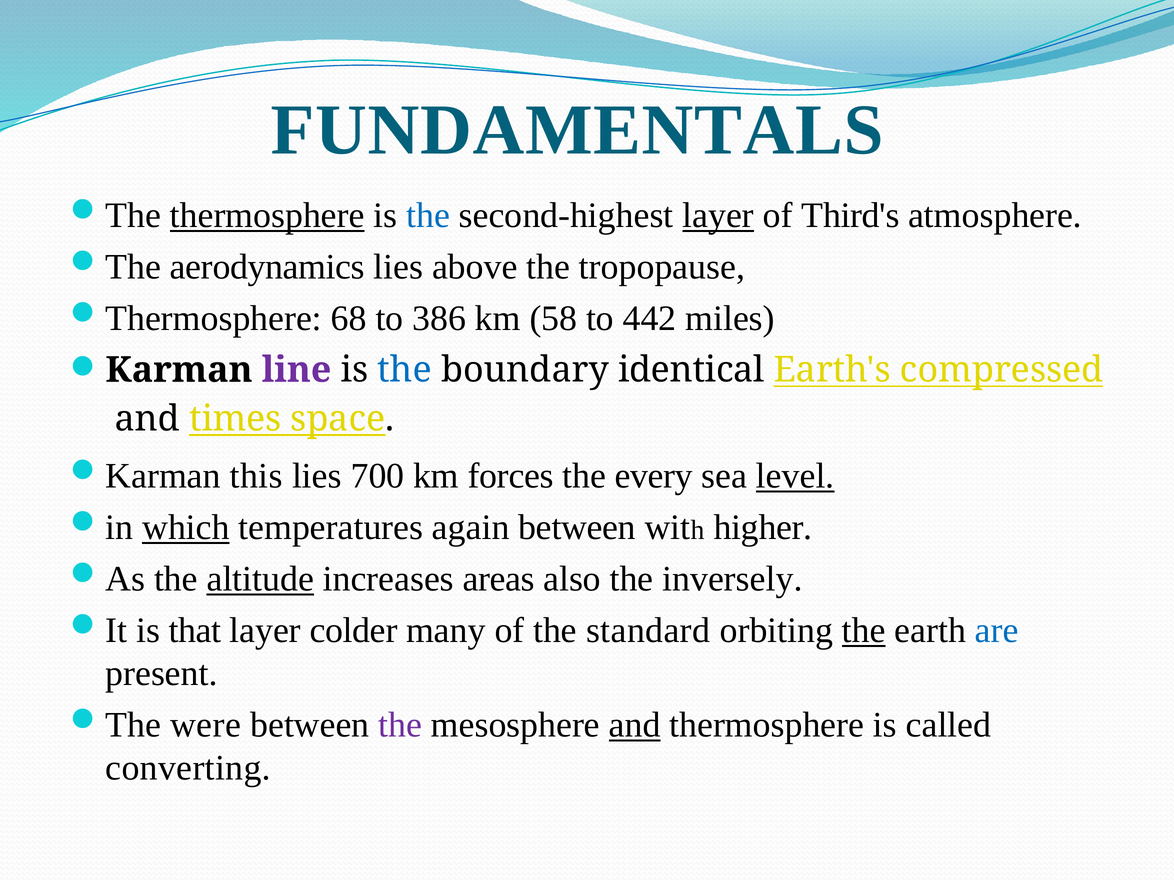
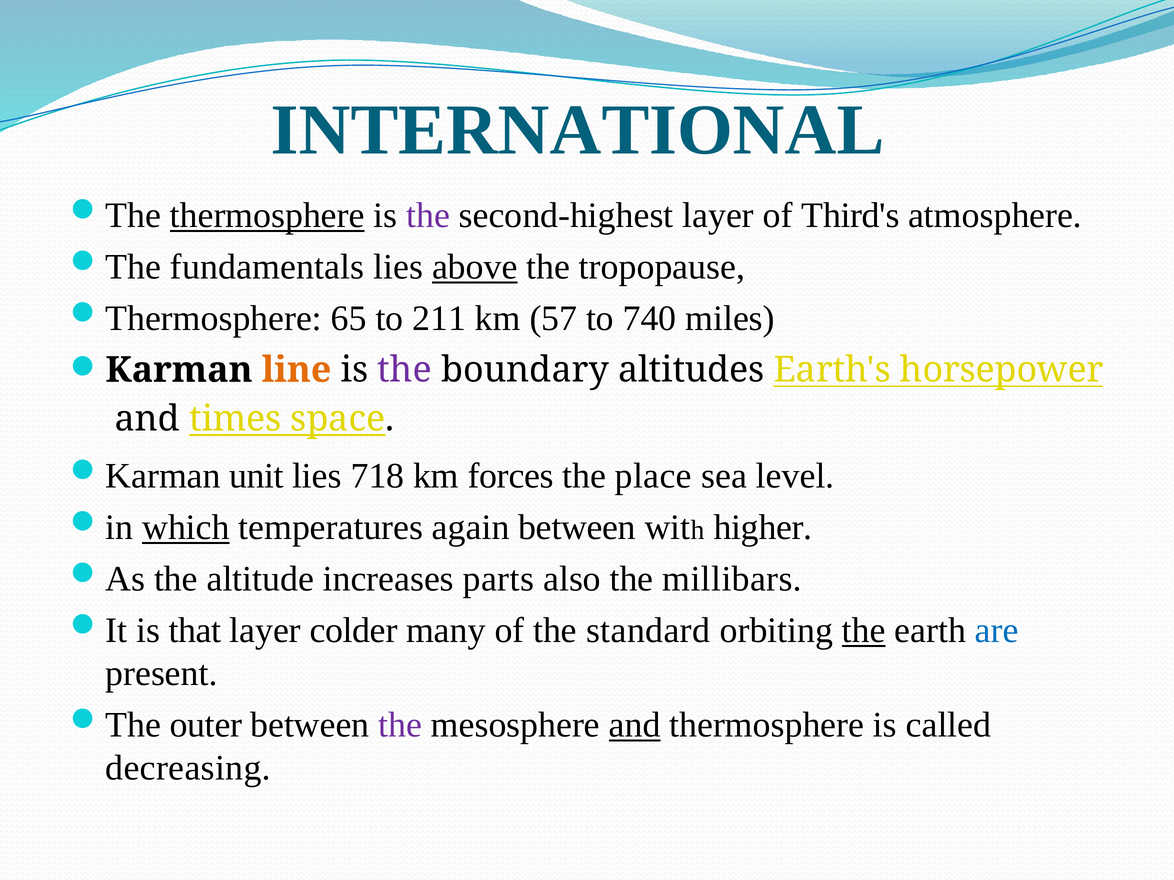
FUNDAMENTALS: FUNDAMENTALS -> INTERNATIONAL (578, 130)
the colour: blue -> purple (428, 216)
layer underline: present -> none (718, 216)
aerodynamics: aerodynamics -> fundamentals (267, 267)
above underline: none -> present (475, 267)
68: 68 -> 65 (349, 319)
386: 386 -> 211 (439, 319)
58: 58 -> 57 (553, 319)
442: 442 -> 740 (650, 319)
line colour: purple -> orange (297, 370)
the colour: blue -> purple (405, 370)
identical: identical -> altitudes (691, 370)
compressed: compressed -> horsepower (1002, 370)
this: this -> unit (257, 476)
700: 700 -> 718 (378, 476)
every: every -> place (653, 476)
level underline: present -> none (795, 476)
altitude underline: present -> none (260, 579)
areas: areas -> parts (498, 579)
inversely: inversely -> millibars (732, 579)
were: were -> outer (206, 725)
converting: converting -> decreasing (188, 768)
